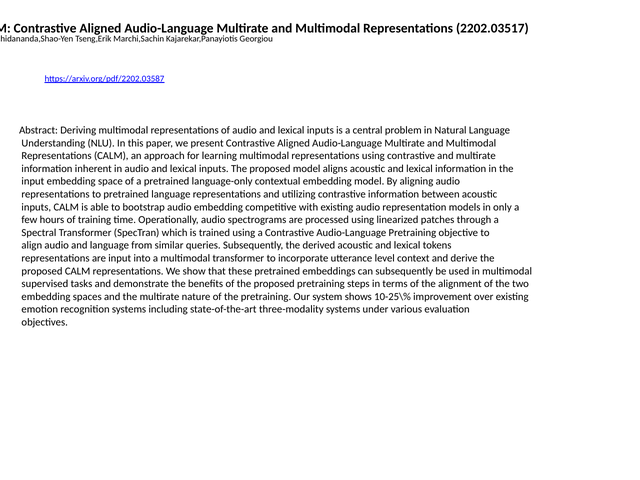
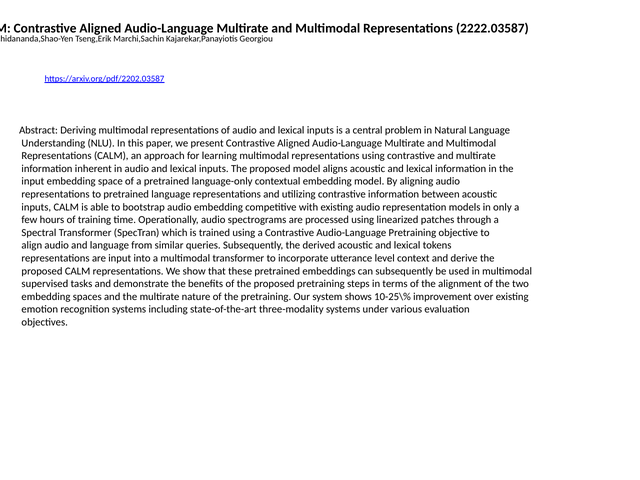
2202.03517: 2202.03517 -> 2222.03587 (492, 28)
